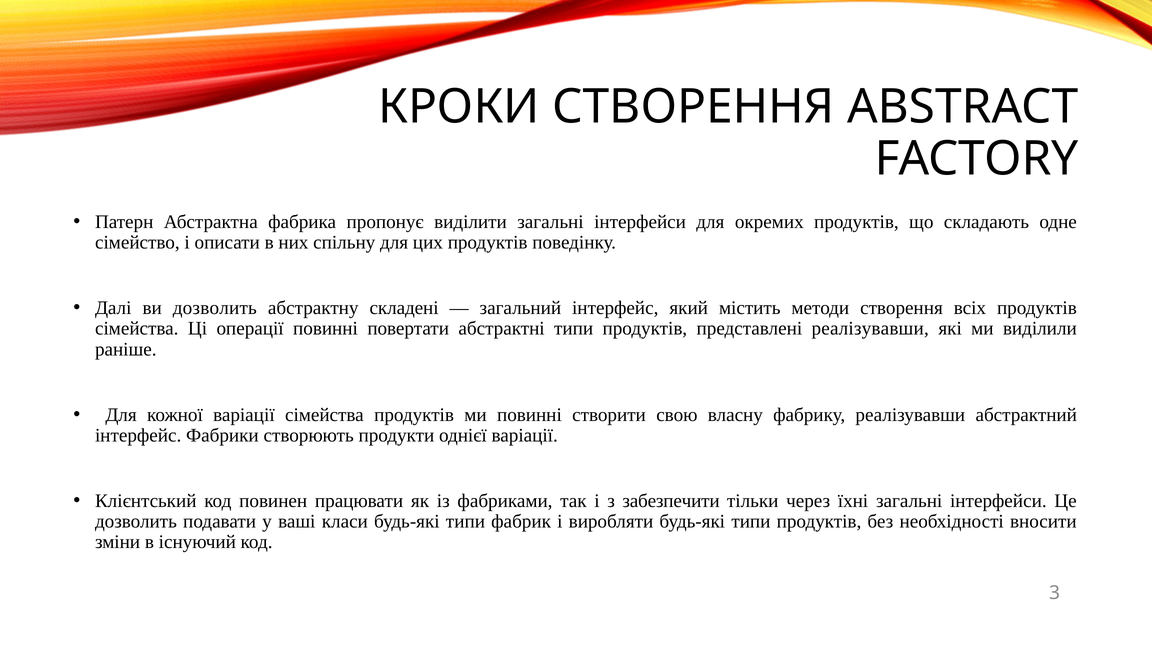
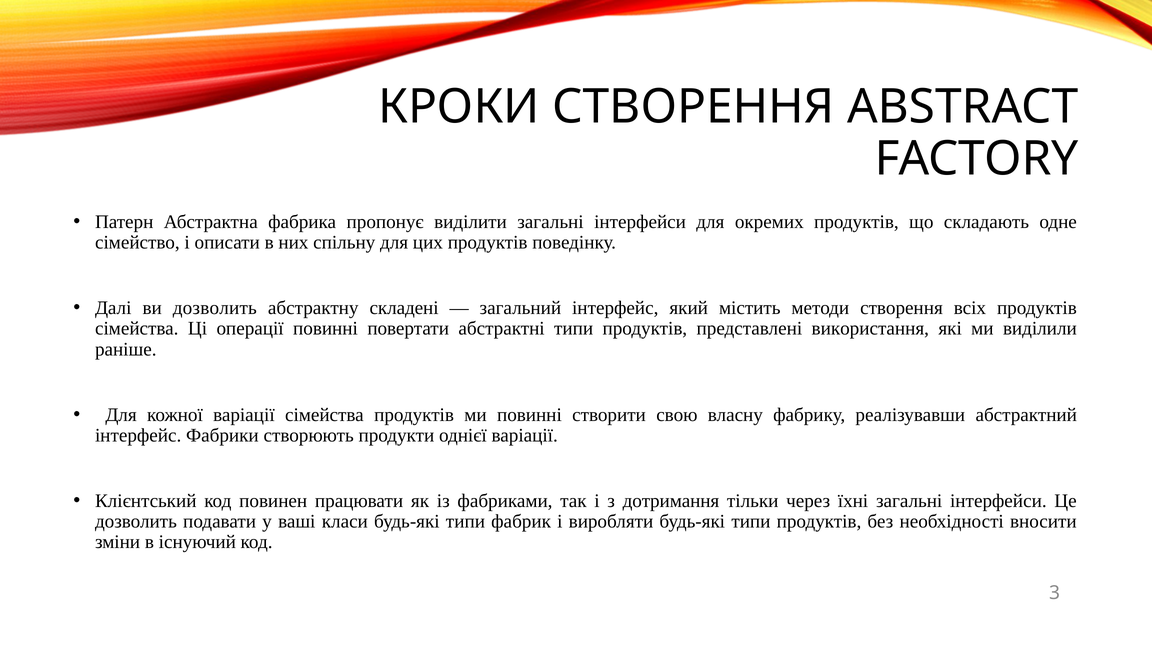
представлені реалізувавши: реалізувавши -> використання (870, 329)
забезпечити: забезпечити -> дотримання (671, 501)
